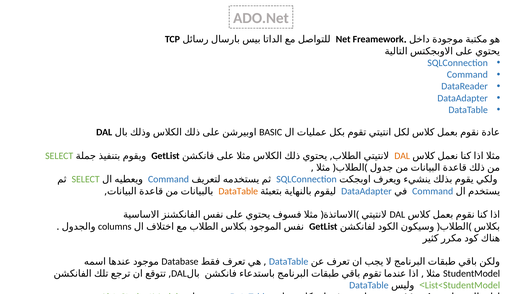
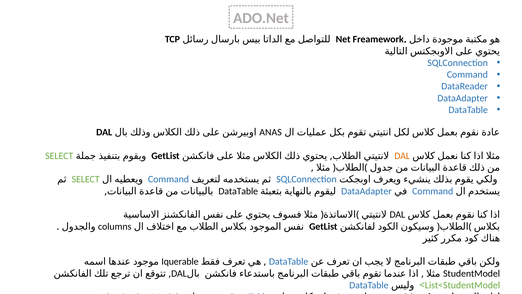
BASIC: BASIC -> ANAS (271, 132)
DataTable colour: orange -> black (238, 191)
Database: Database -> Iquerable (180, 261)
